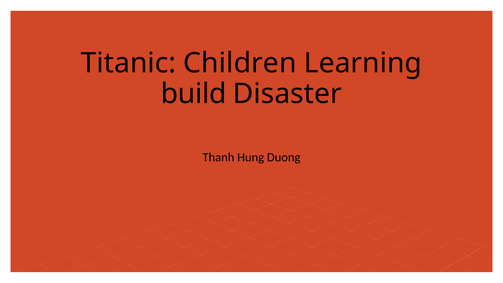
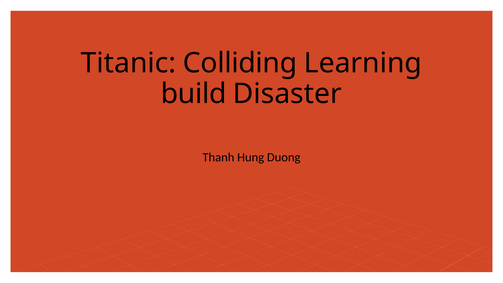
Children: Children -> Colliding (240, 63)
